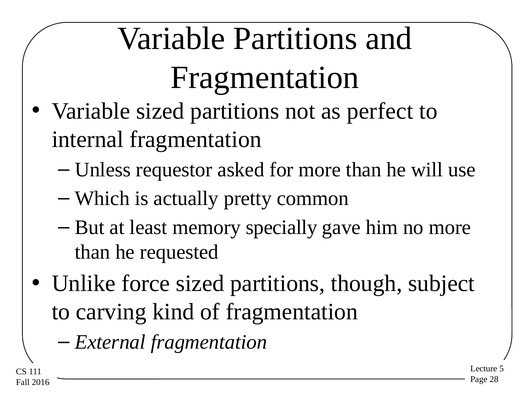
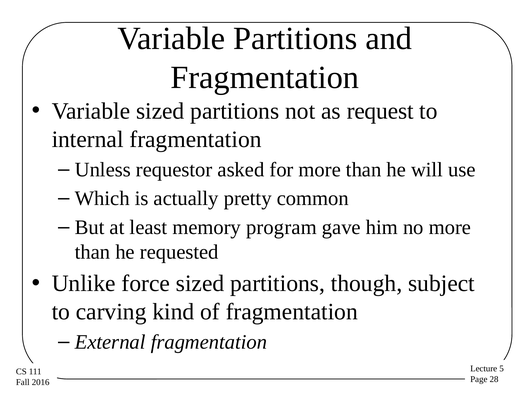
perfect: perfect -> request (380, 111)
specially: specially -> program (281, 228)
